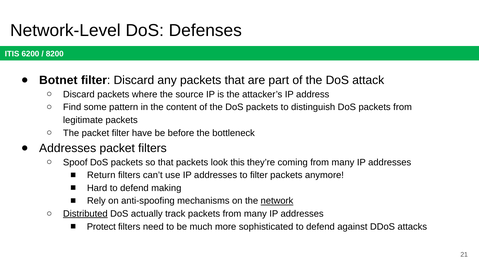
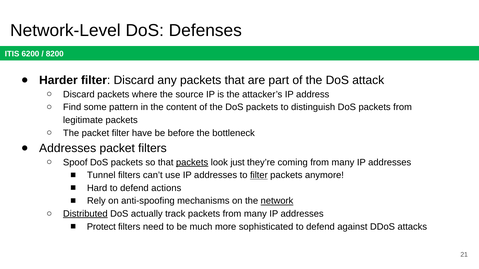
Botnet: Botnet -> Harder (58, 80)
packets underline: none -> present (192, 163)
this: this -> just (238, 163)
Return: Return -> Tunnel (101, 175)
filter underline: none -> present (259, 175)
making: making -> actions (166, 188)
